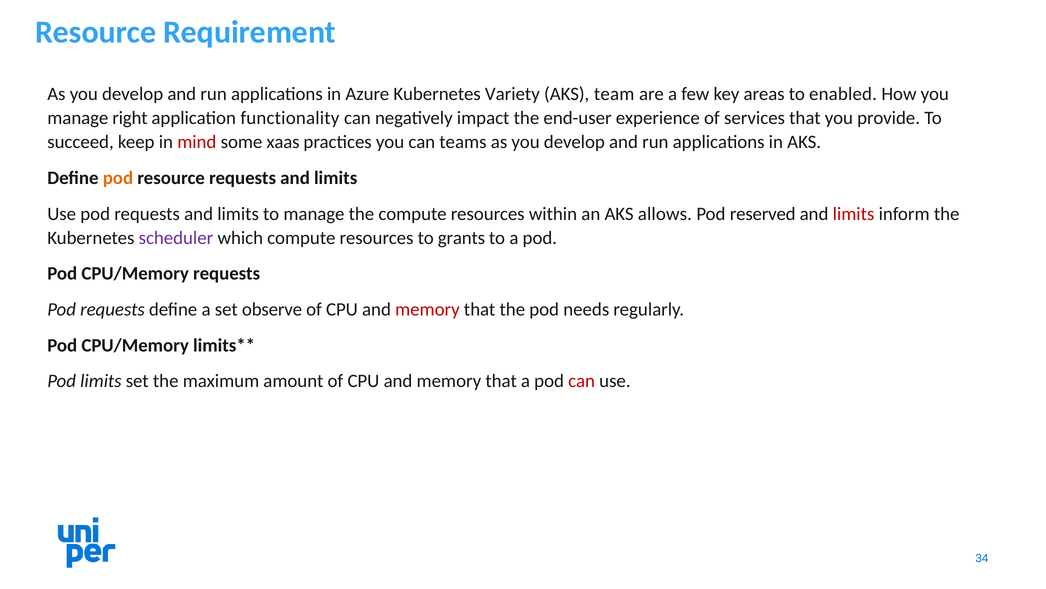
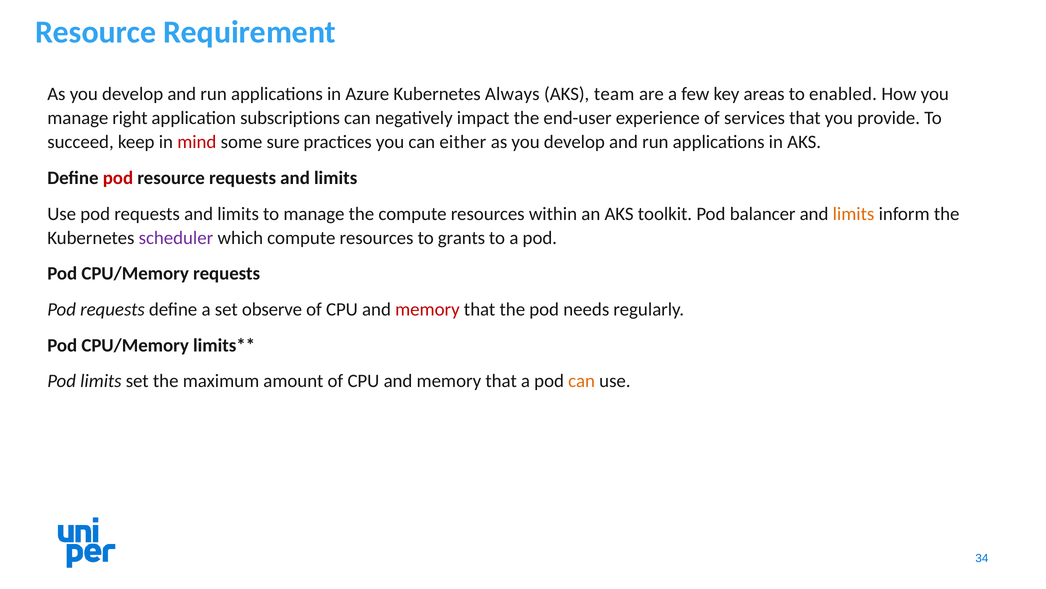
Variety: Variety -> Always (512, 94)
functionality: functionality -> subscriptions (290, 118)
xaas: xaas -> sure (283, 142)
teams: teams -> either (463, 142)
pod colour: orange -> red (118, 178)
allows: allows -> toolkit (665, 214)
reserved: reserved -> balancer (763, 214)
limits colour: red -> orange (853, 214)
can colour: red -> orange (582, 381)
